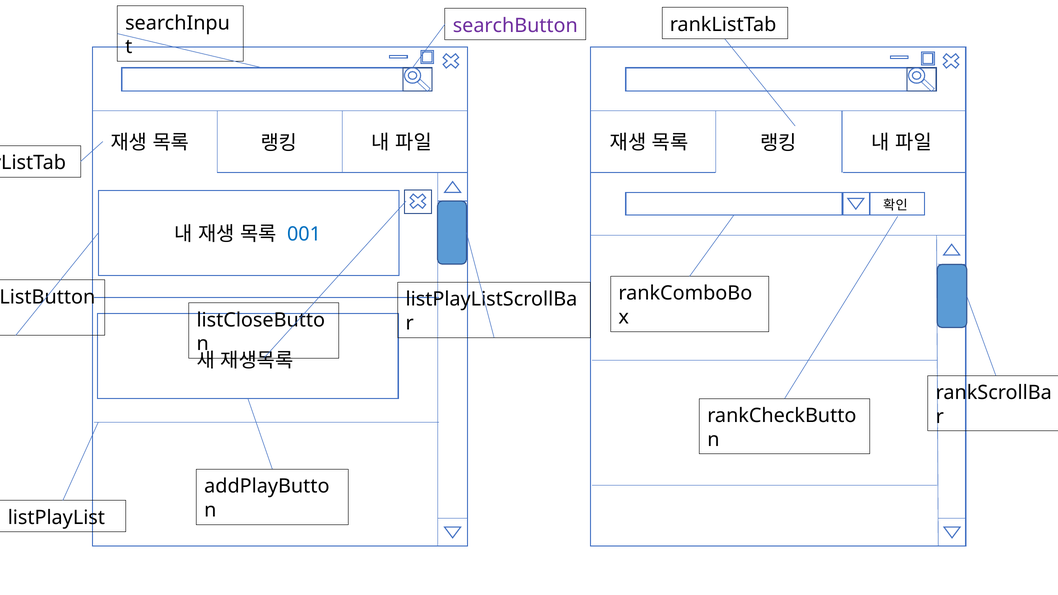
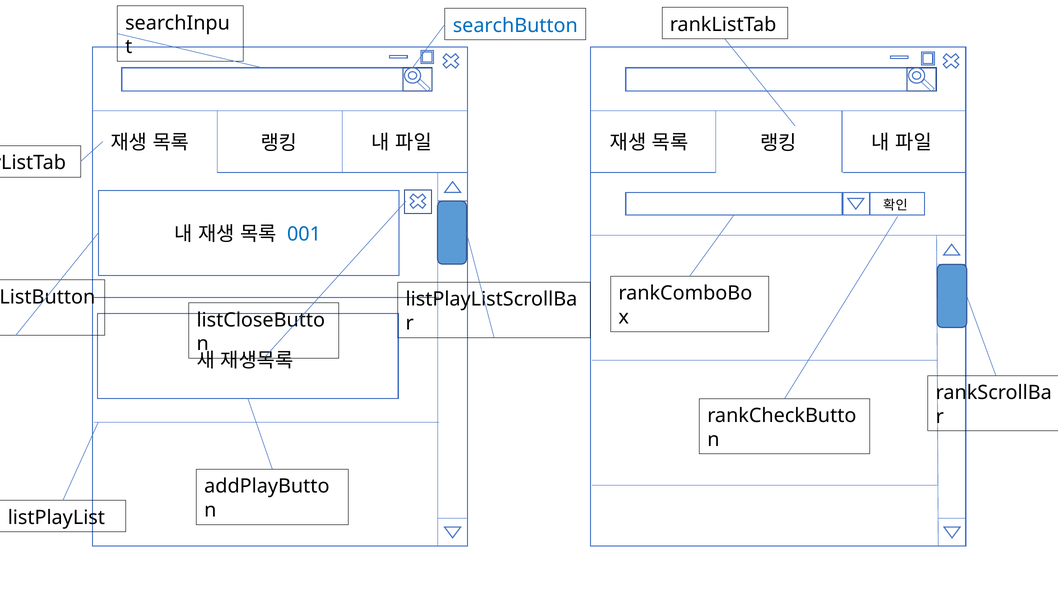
searchButton colour: purple -> blue (515, 26)
